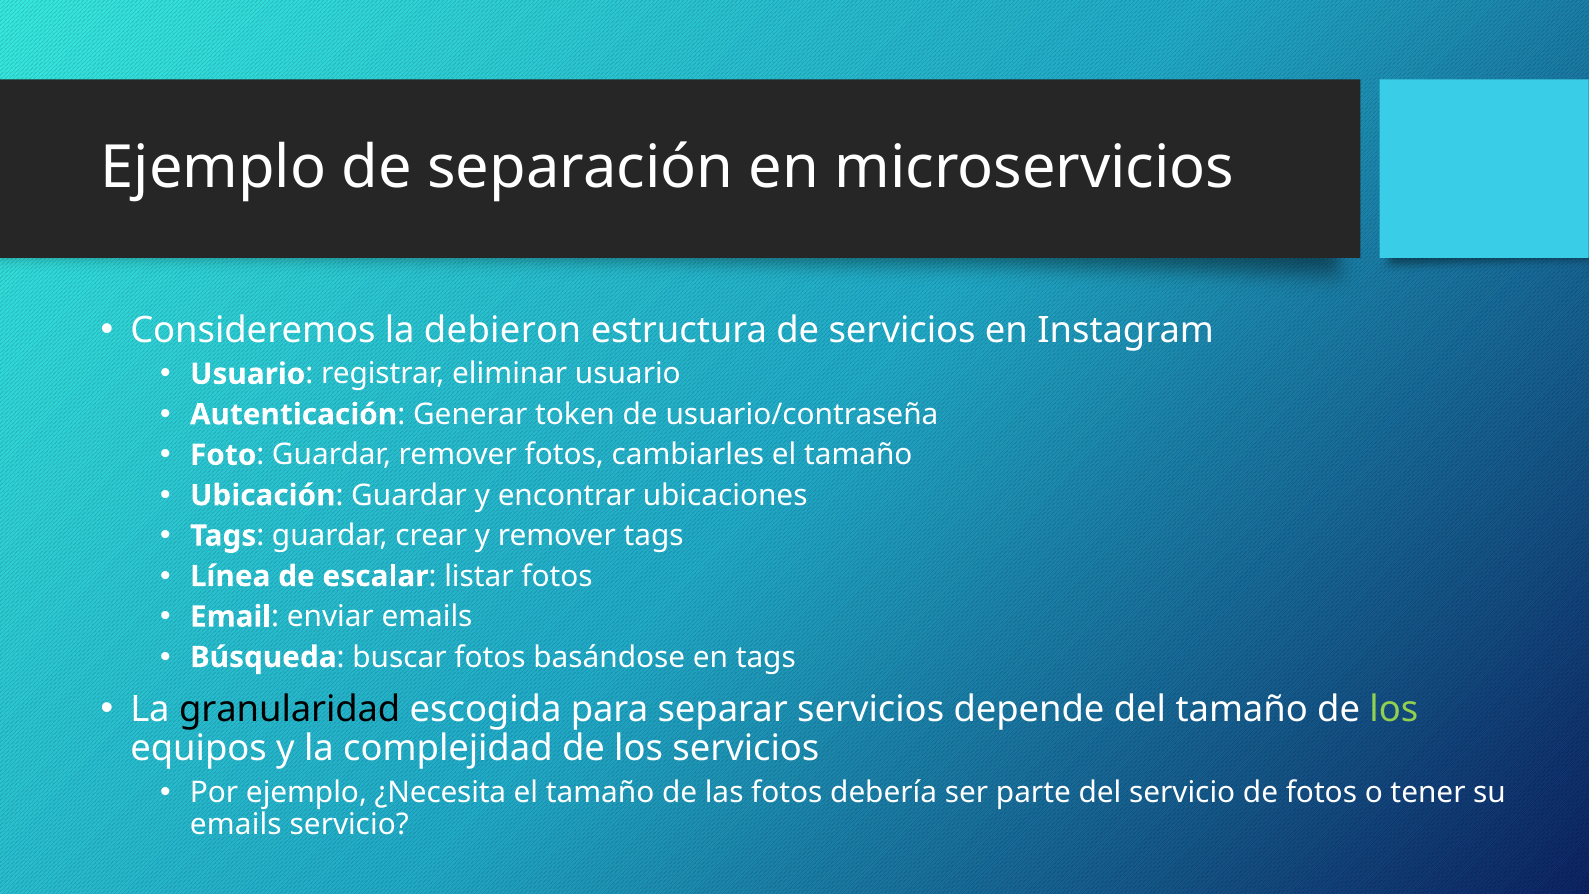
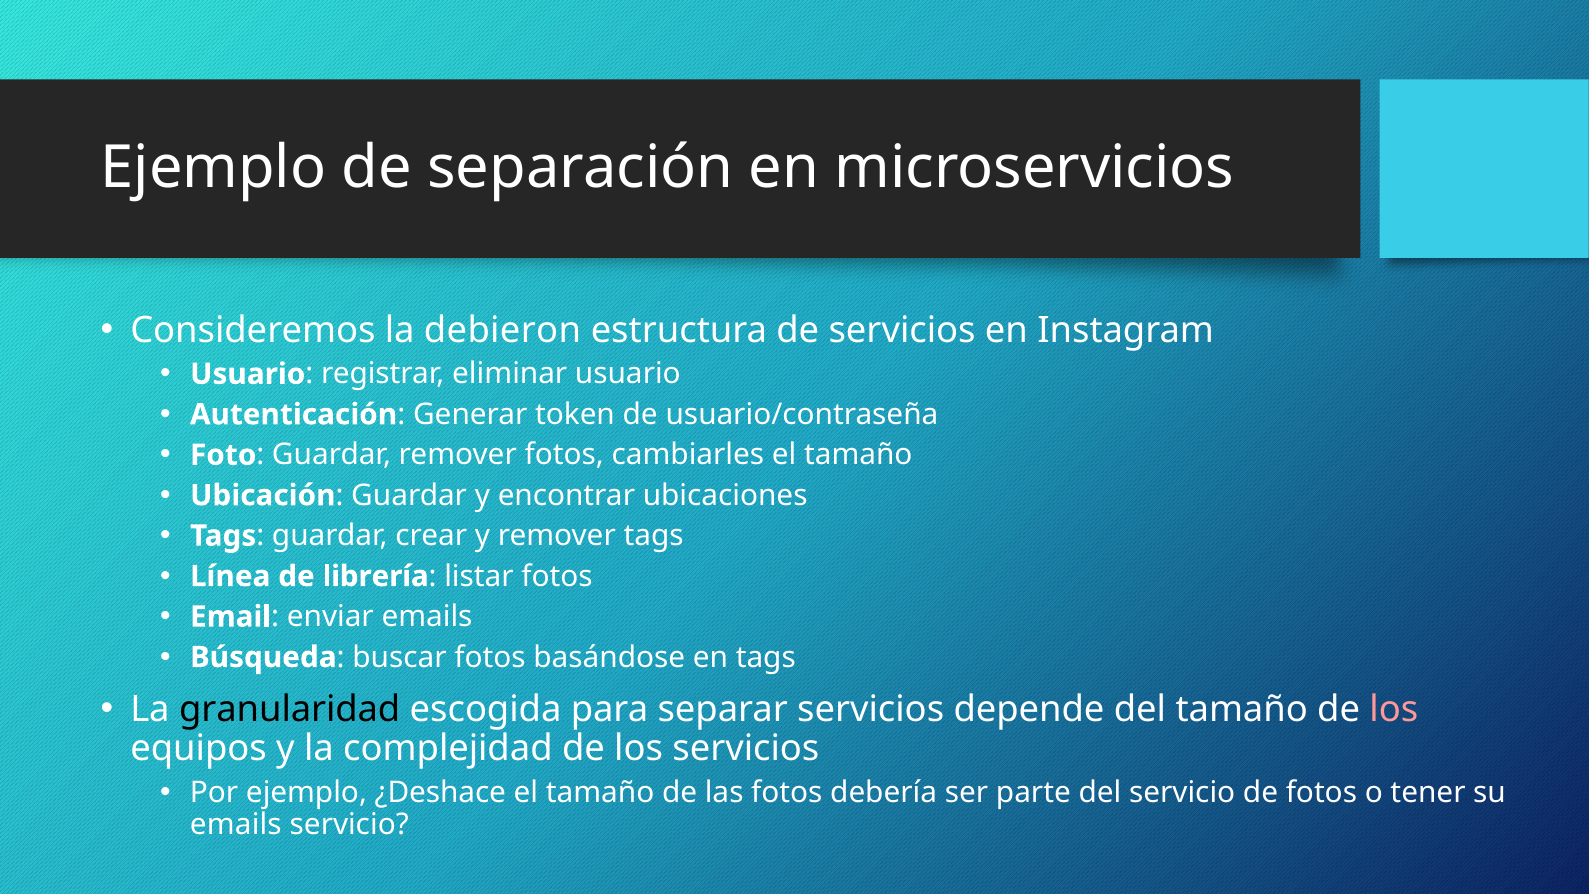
escalar: escalar -> librería (376, 576)
los colour: light green -> pink (1394, 709)
¿Necesita: ¿Necesita -> ¿Deshace (440, 793)
